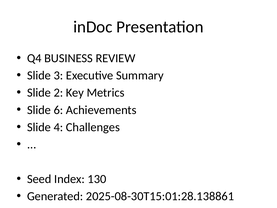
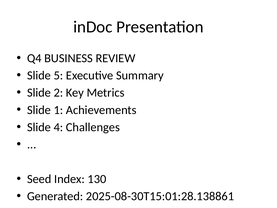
3: 3 -> 5 (58, 75)
6: 6 -> 1 (58, 110)
